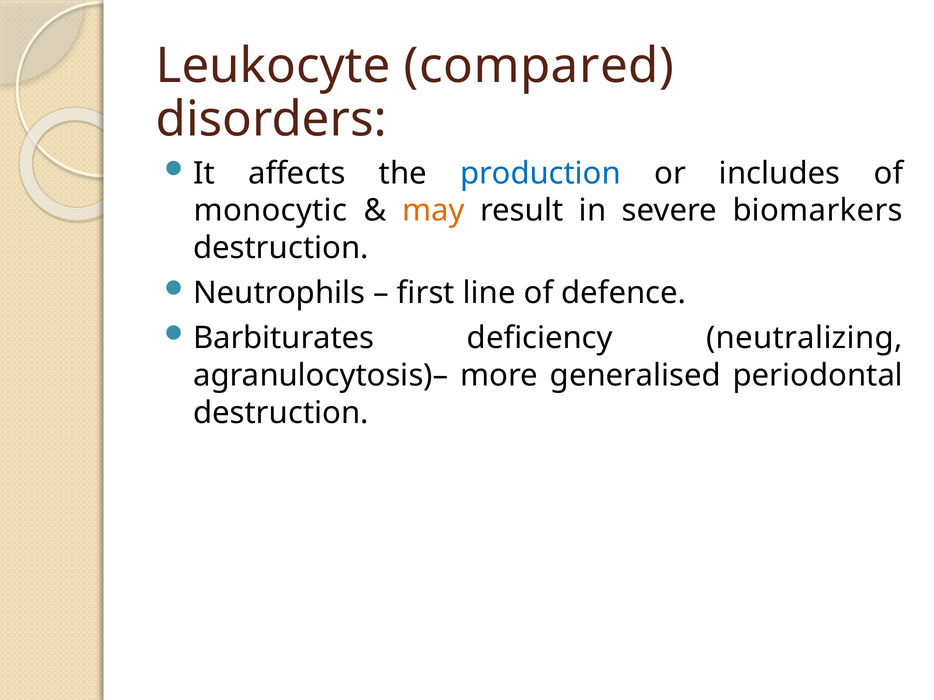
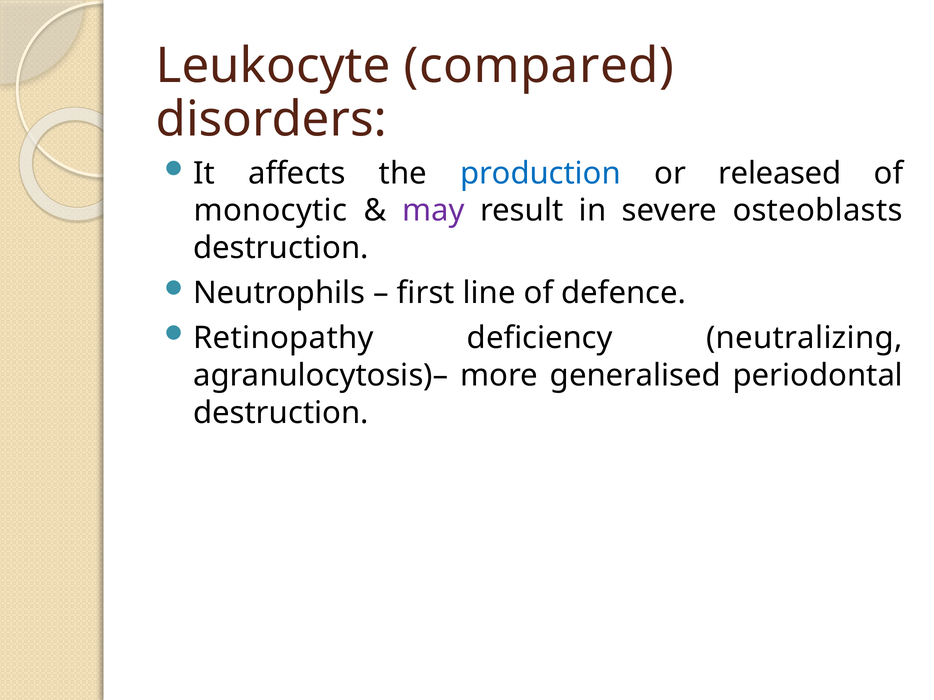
includes: includes -> released (780, 173)
may colour: orange -> purple (433, 211)
biomarkers: biomarkers -> osteoblasts (818, 211)
Barbiturates: Barbiturates -> Retinopathy (283, 338)
